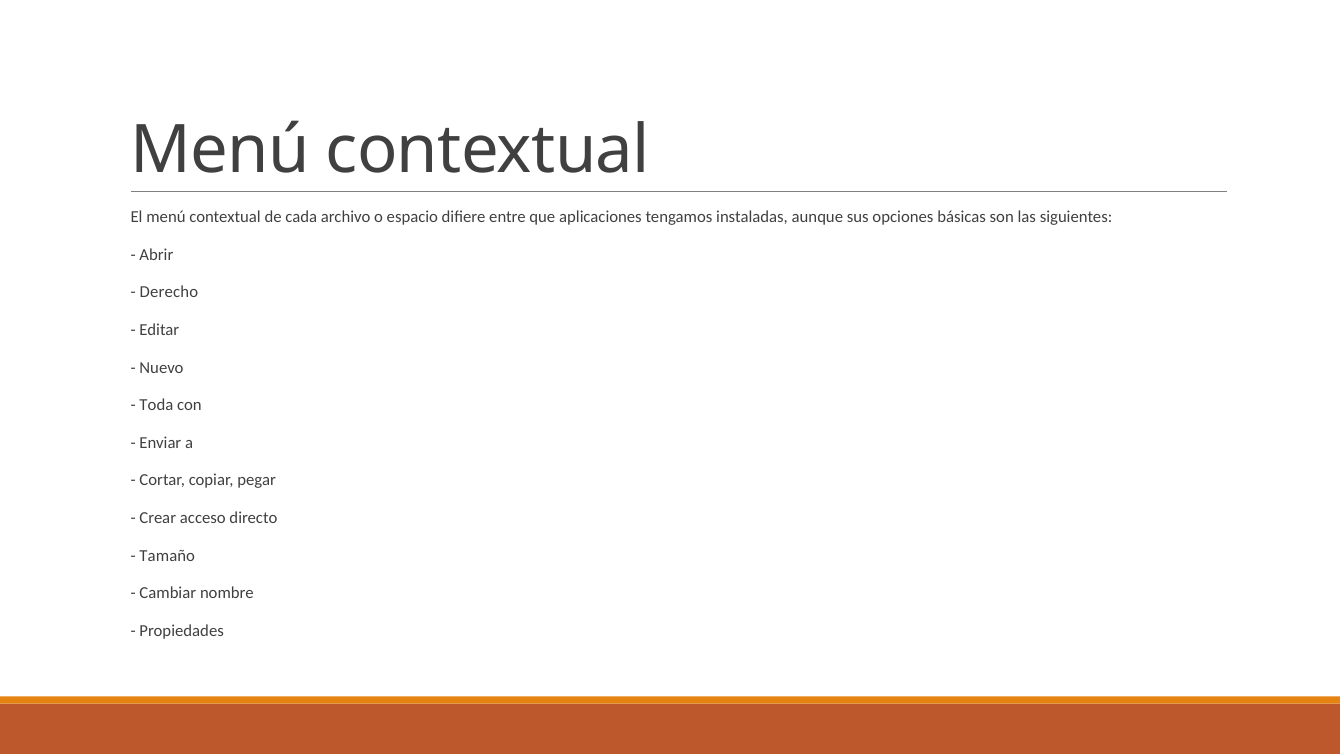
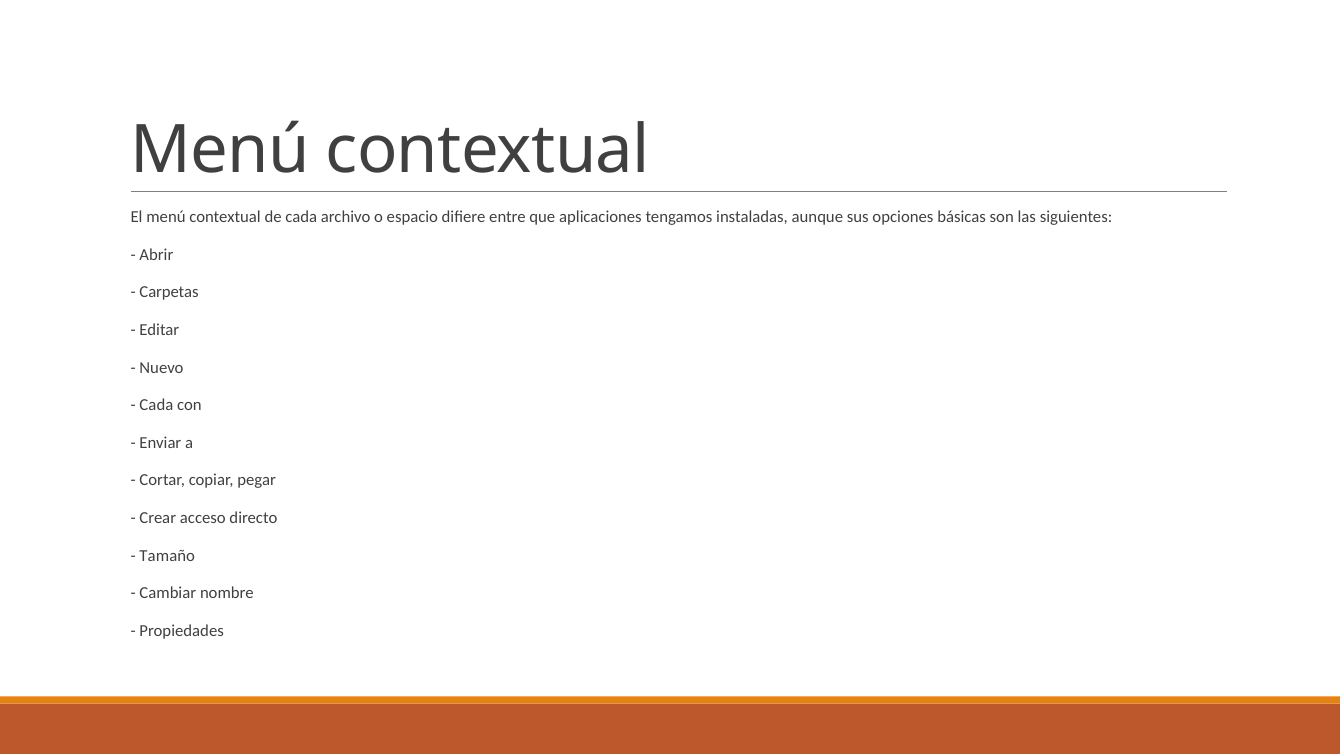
Derecho: Derecho -> Carpetas (169, 292)
Toda: Toda -> Cada (156, 405)
